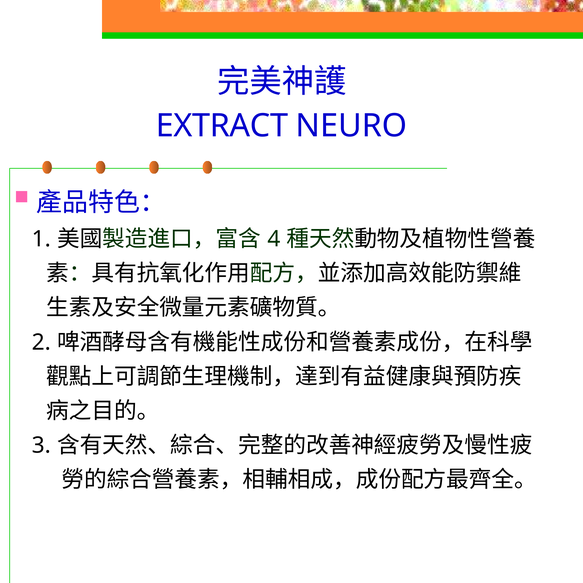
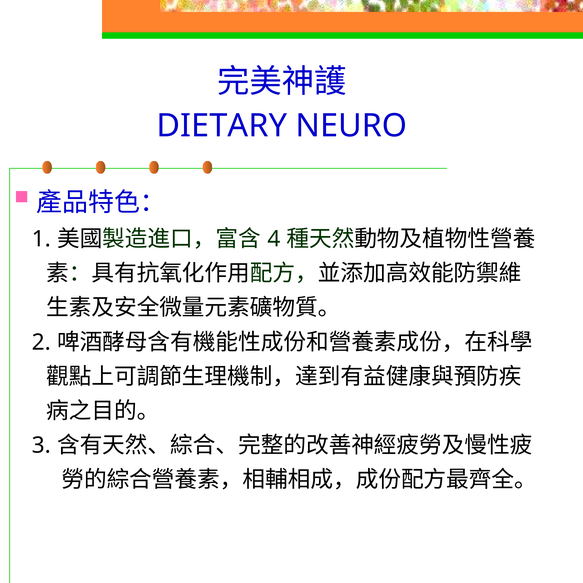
EXTRACT: EXTRACT -> DIETARY (222, 126)
